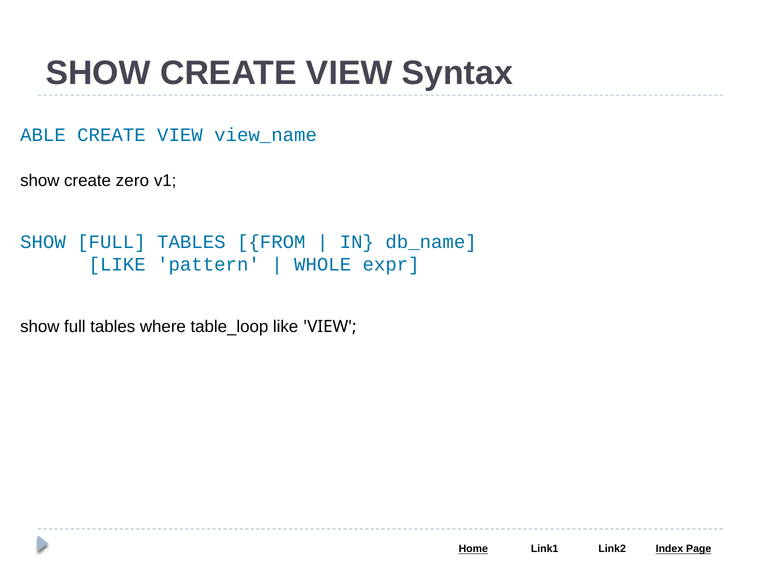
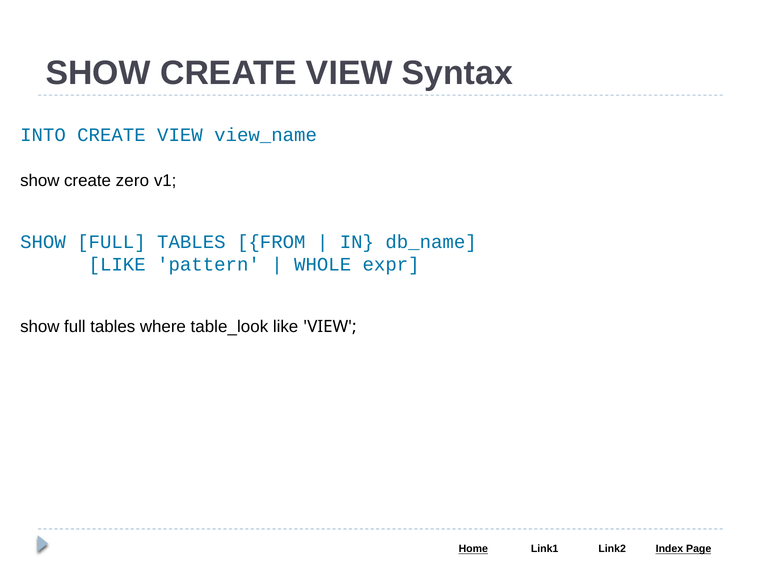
ABLE: ABLE -> INTO (43, 135)
table_loop: table_loop -> table_look (229, 327)
